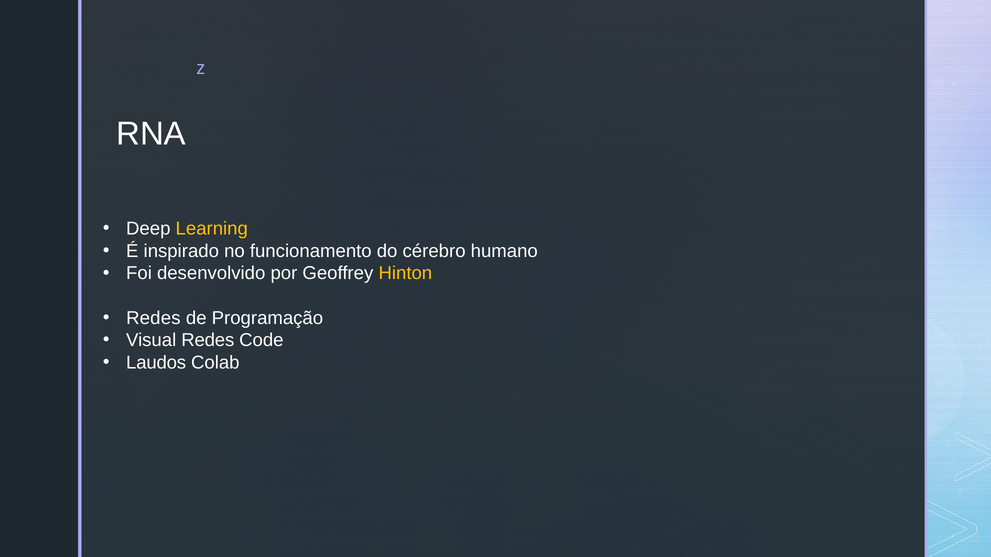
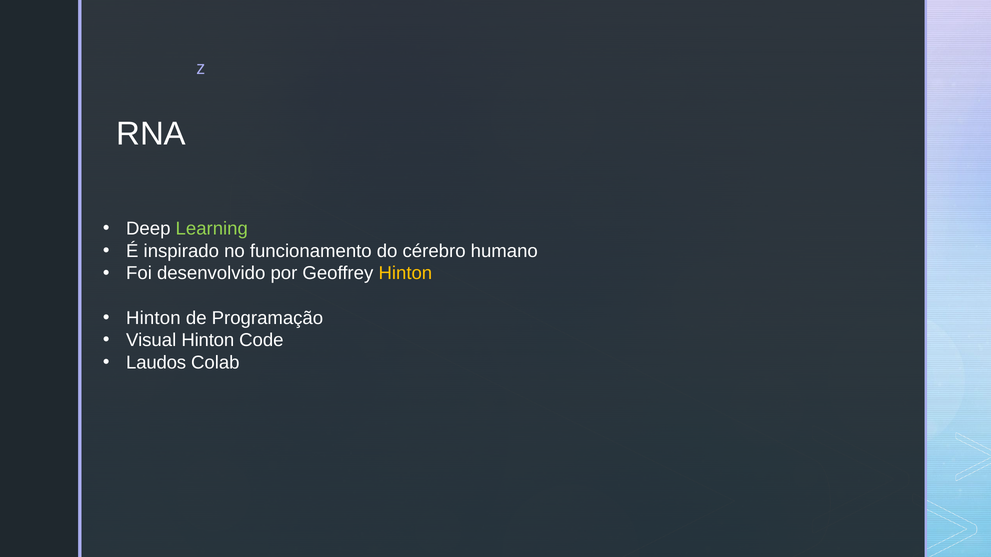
Learning colour: yellow -> light green (212, 229)
Redes: Redes -> Hinton (153, 318)
Visual Redes: Redes -> Hinton (208, 340)
